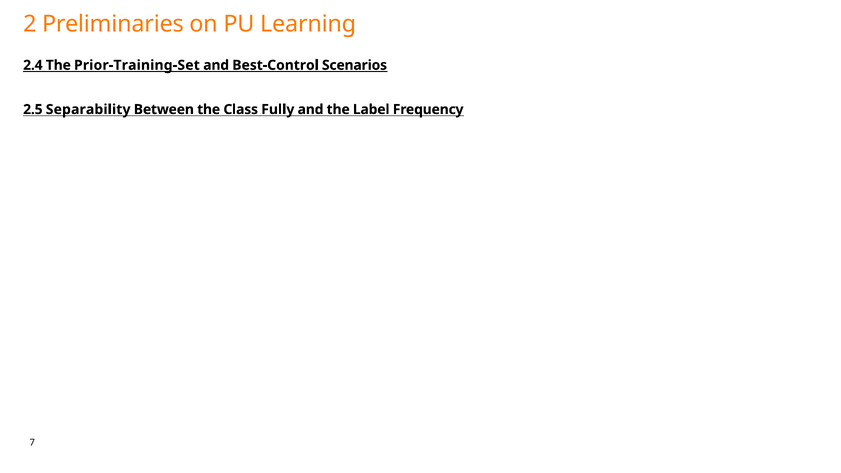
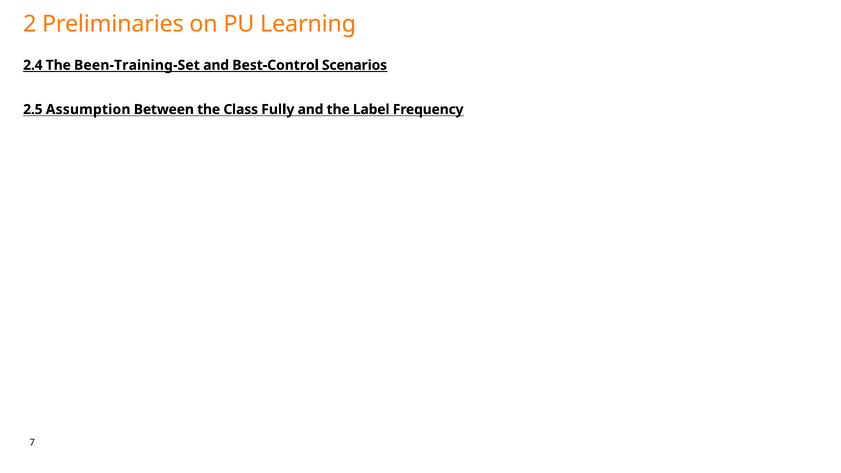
Prior-Training-Set: Prior-Training-Set -> Been-Training-Set (137, 65)
Separability: Separability -> Assumption (88, 110)
